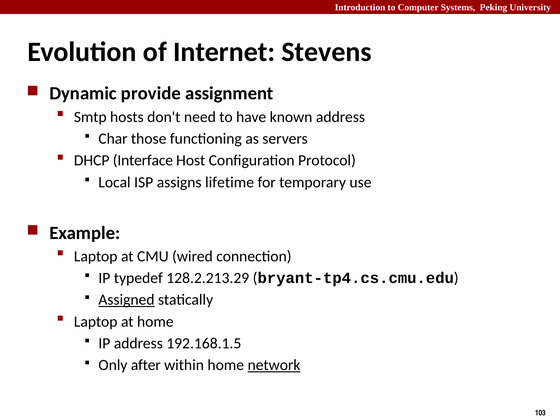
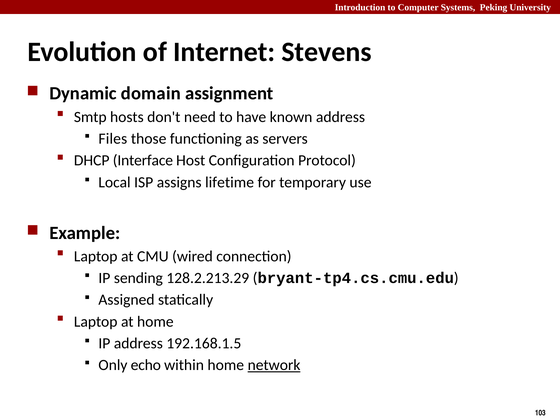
provide: provide -> domain (151, 93)
Char: Char -> Files (113, 139)
typedef: typedef -> sending (138, 278)
Assigned underline: present -> none (126, 300)
after: after -> echo (146, 365)
